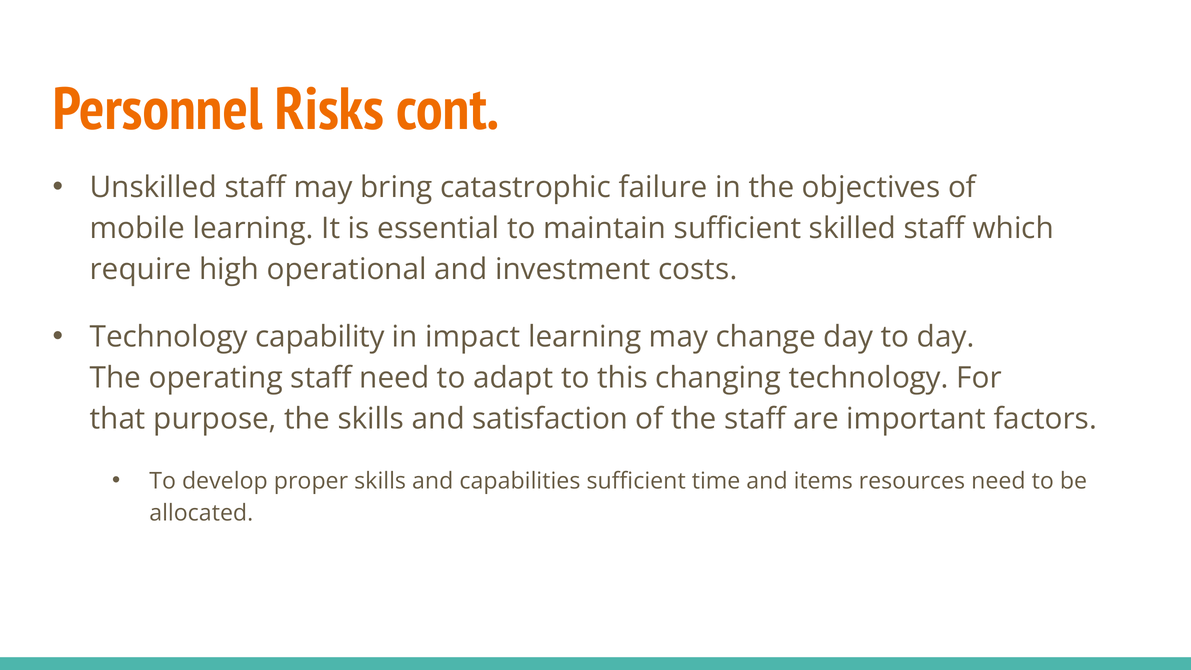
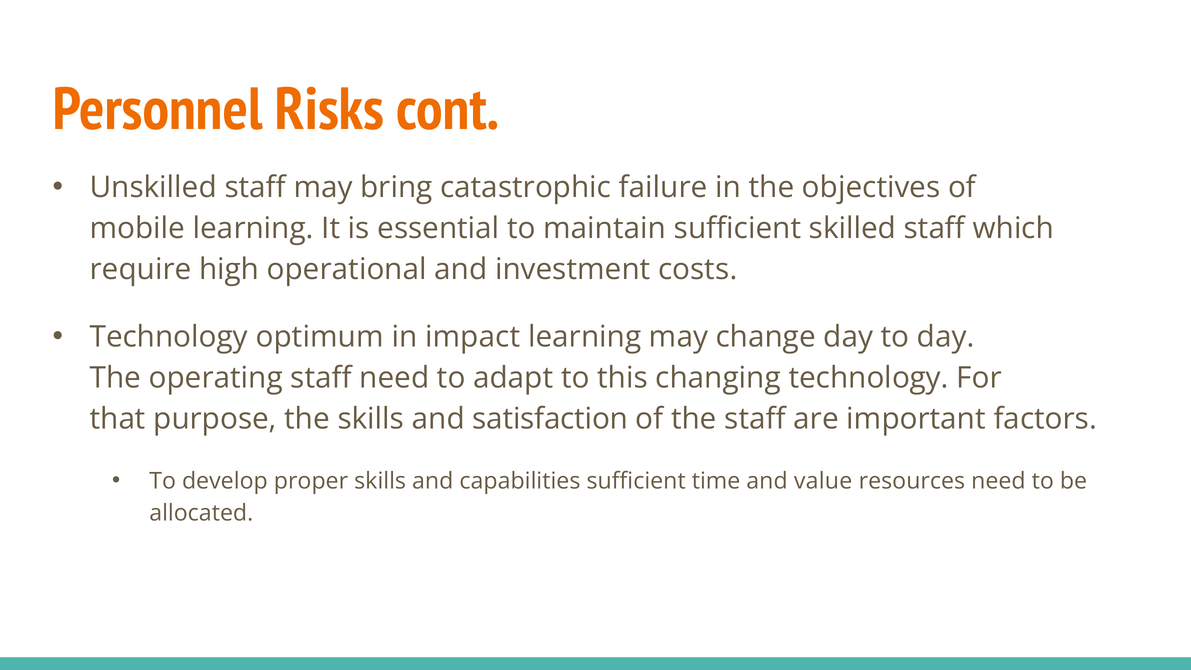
capability: capability -> optimum (320, 337)
items: items -> value (823, 481)
